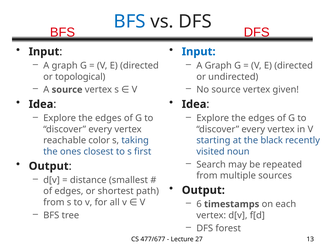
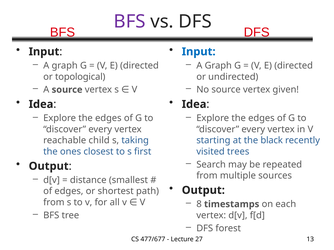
BFS colour: blue -> purple (130, 22)
color: color -> child (99, 141)
noun: noun -> trees (238, 152)
6: 6 -> 8 (199, 205)
